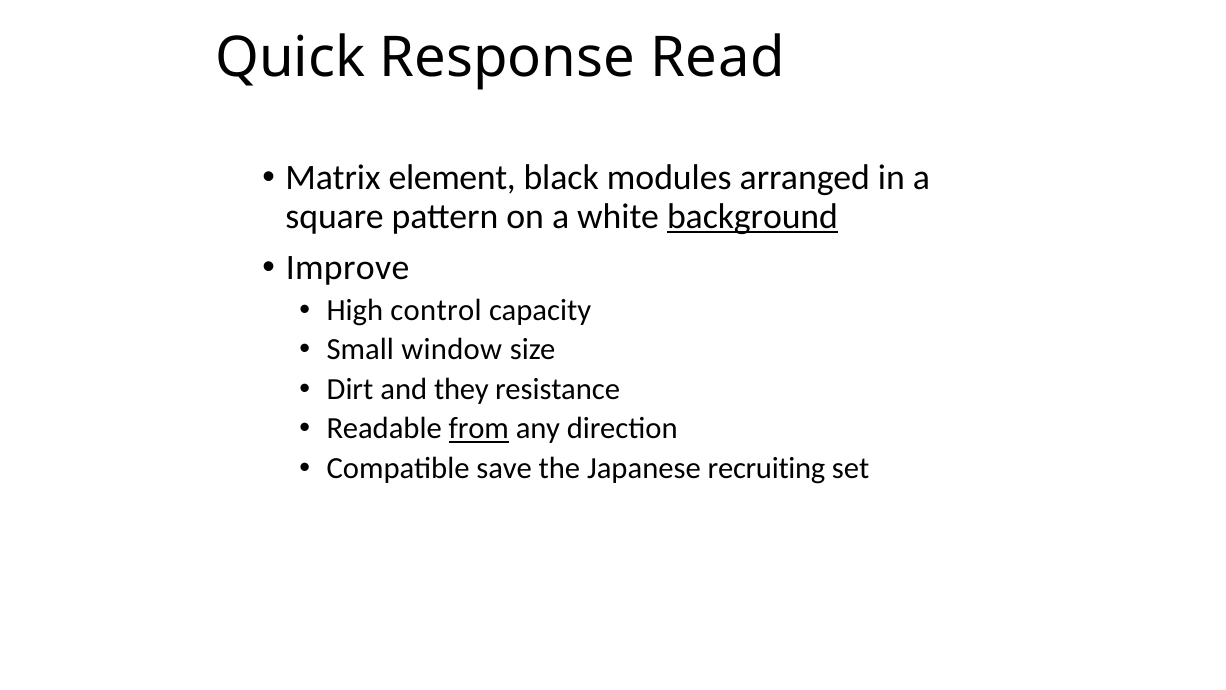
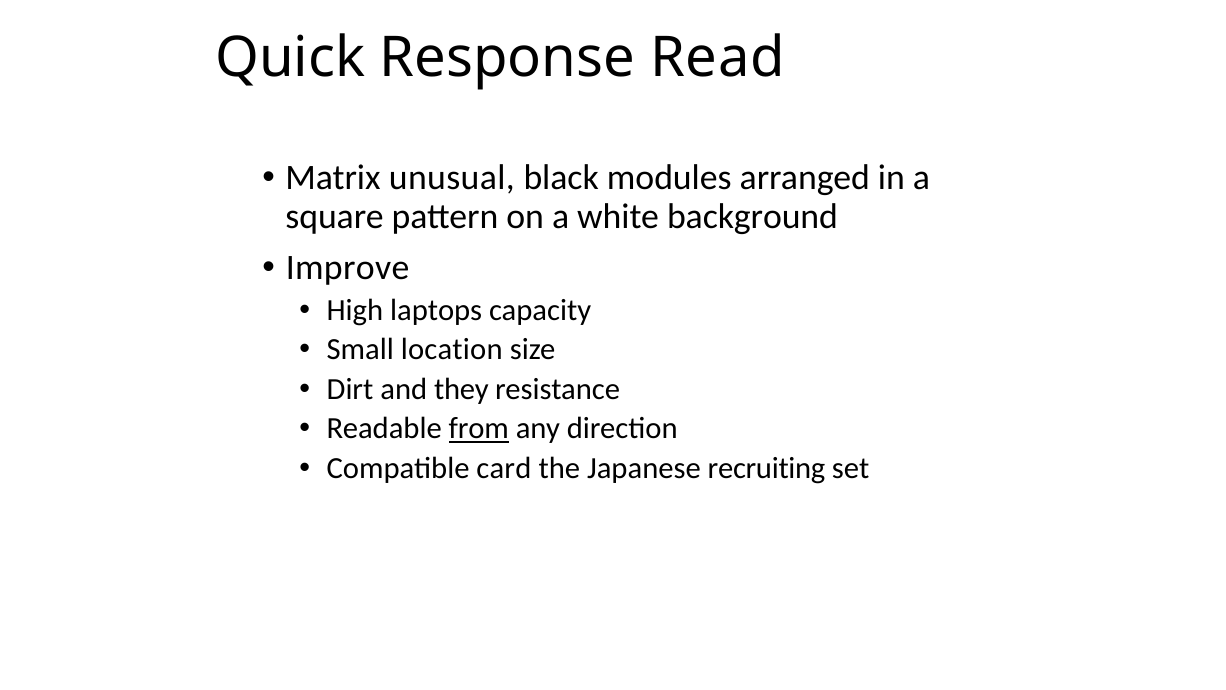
element: element -> unusual (452, 178)
background underline: present -> none (752, 217)
control: control -> laptops (436, 310)
window: window -> location (452, 350)
save: save -> card (504, 468)
